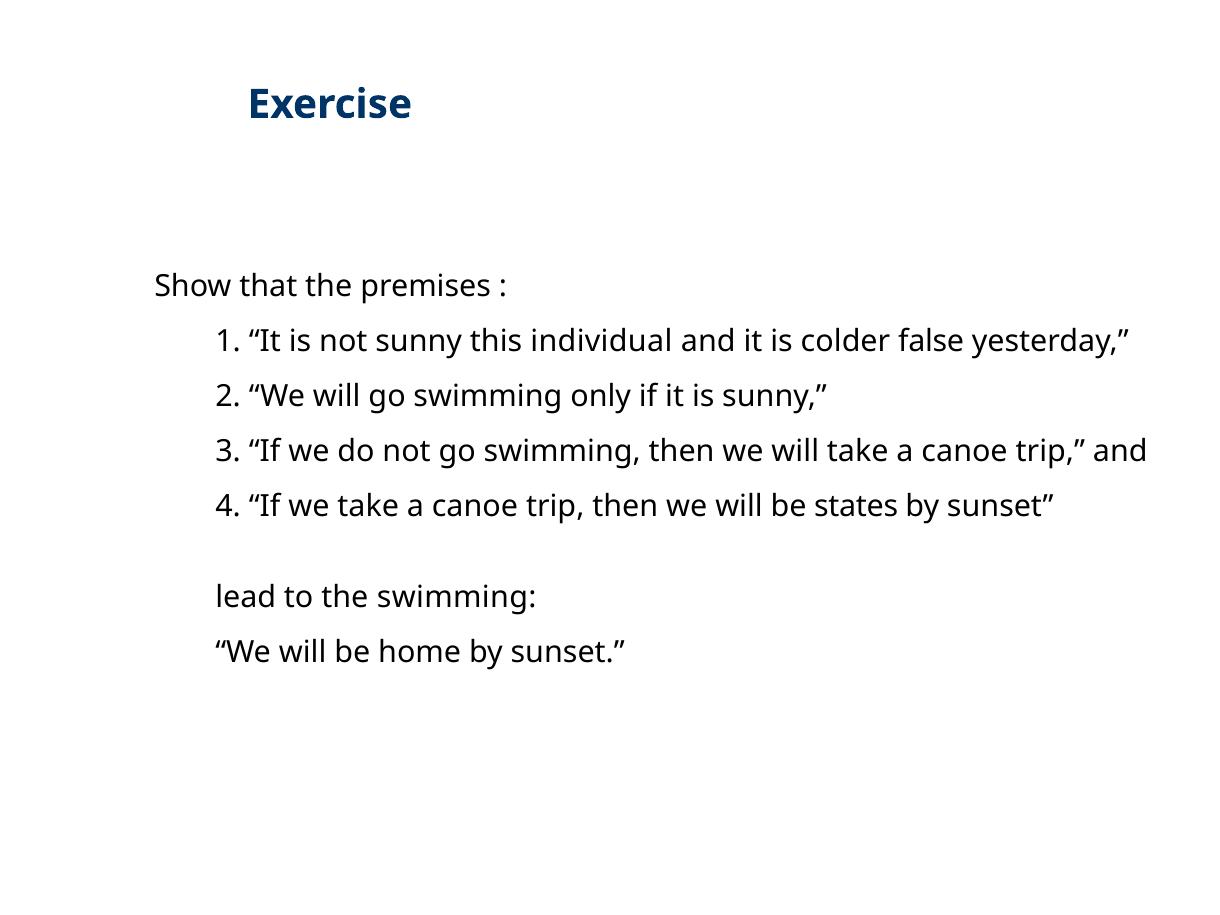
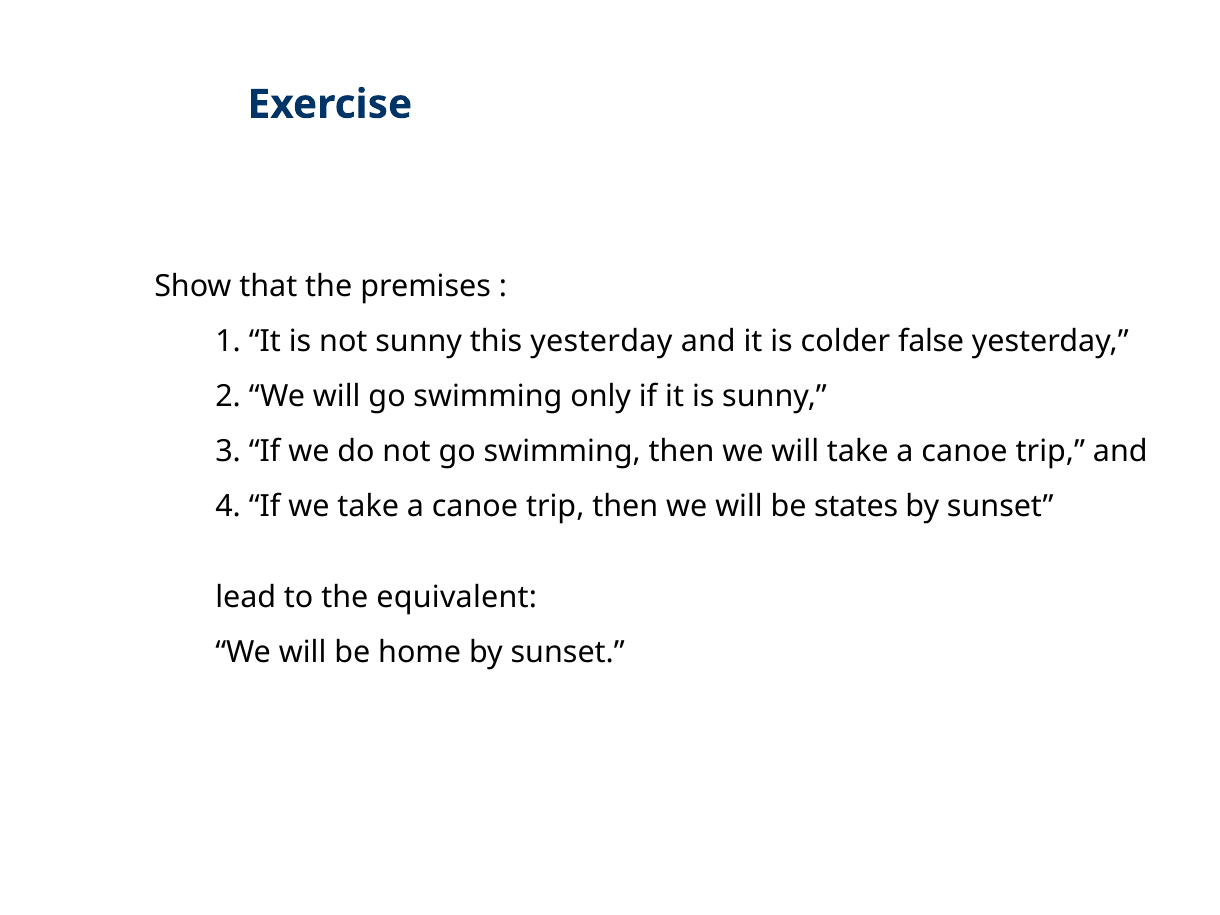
this individual: individual -> yesterday (601, 342)
the swimming: swimming -> equivalent (457, 598)
